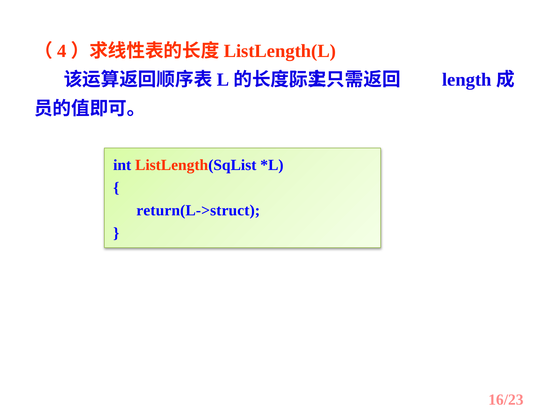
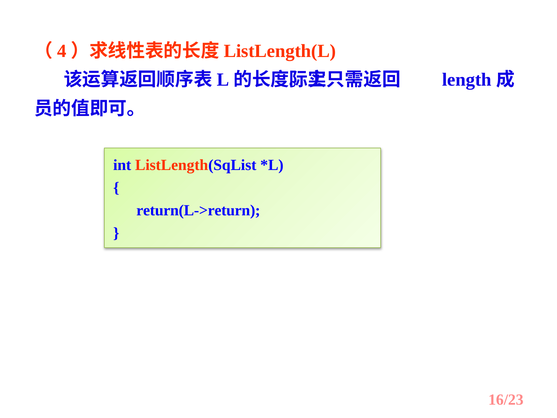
return(L->struct: return(L->struct -> return(L->return (198, 210)
